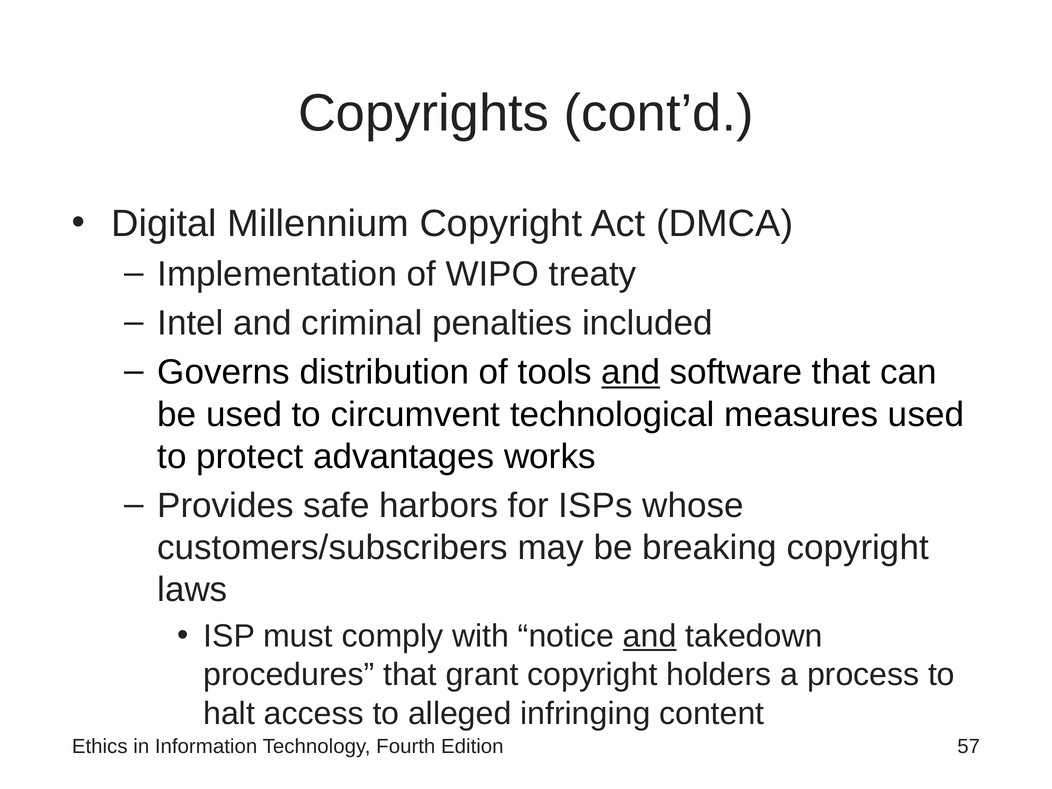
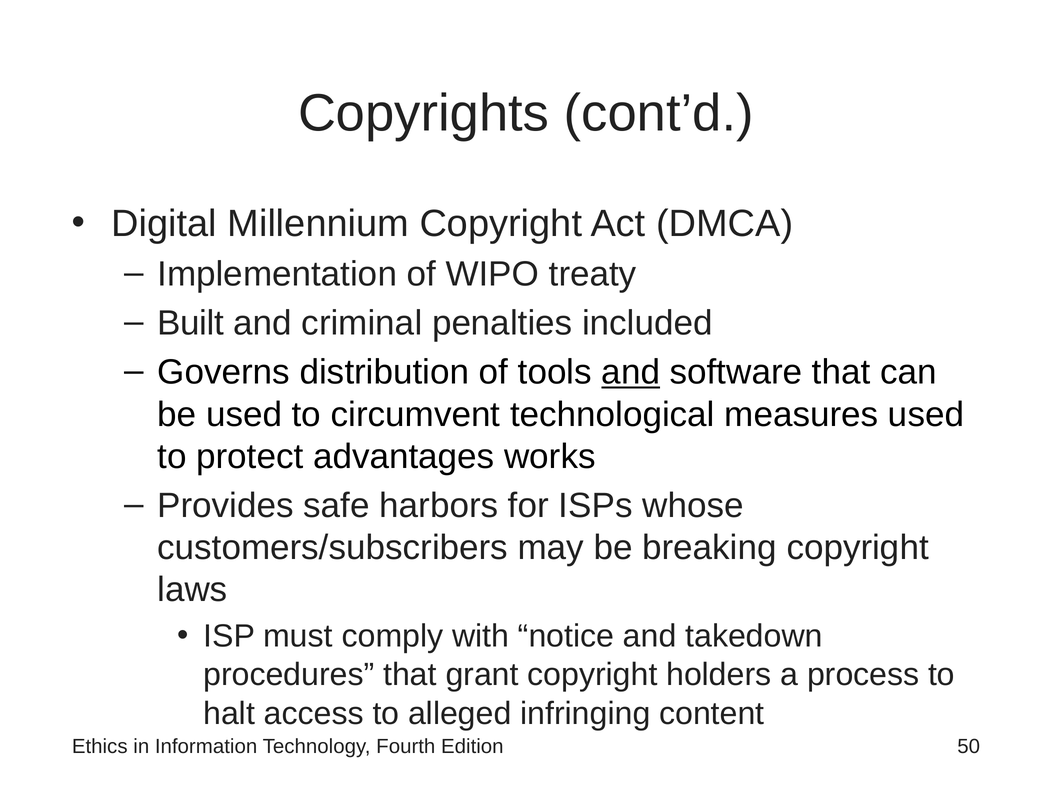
Intel: Intel -> Built (191, 323)
and underline: present -> none (650, 636)
57: 57 -> 50 (969, 747)
